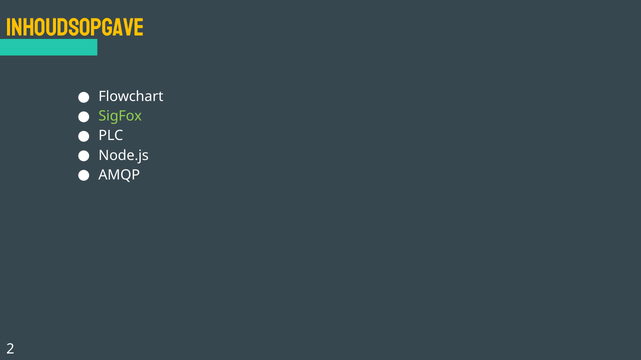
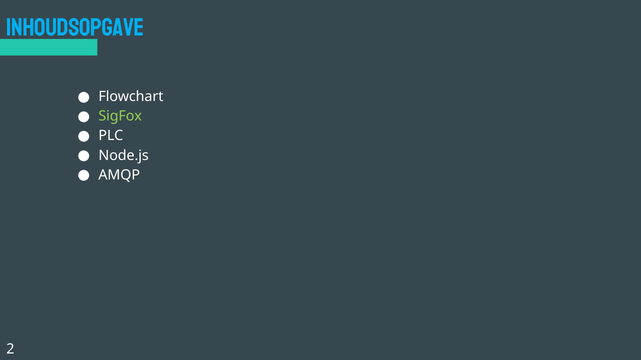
Inhoudsopgave colour: yellow -> light blue (75, 28)
